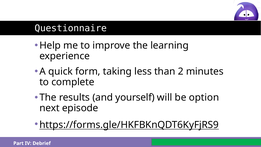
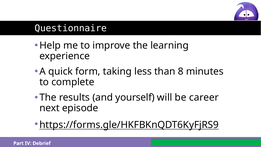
2: 2 -> 8 (181, 71)
option: option -> career (204, 97)
